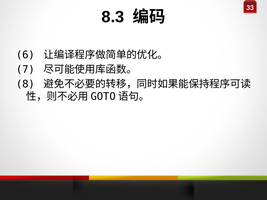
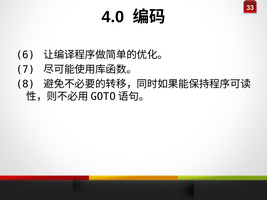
8.3: 8.3 -> 4.0 (113, 17)
